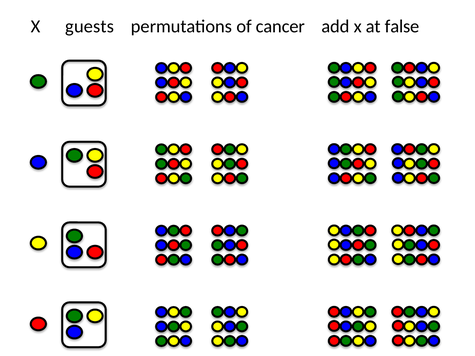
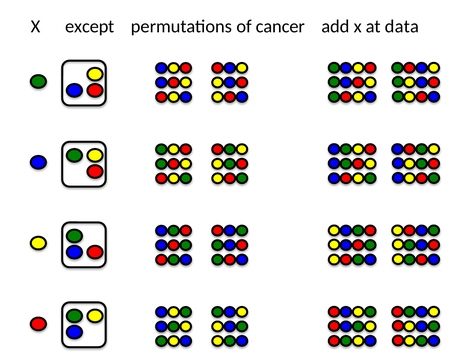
guests: guests -> except (90, 26)
false: false -> data (402, 26)
